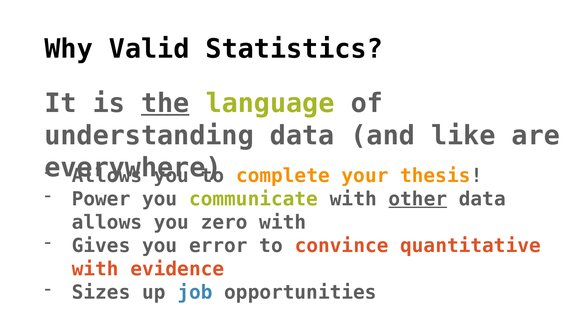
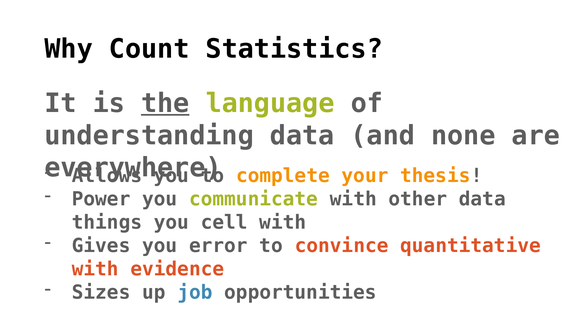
Valid: Valid -> Count (149, 49)
like: like -> none (463, 136)
other underline: present -> none (418, 199)
allows: allows -> things (107, 223)
zero: zero -> cell (224, 223)
